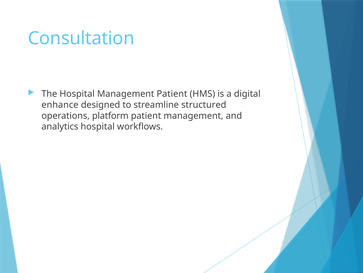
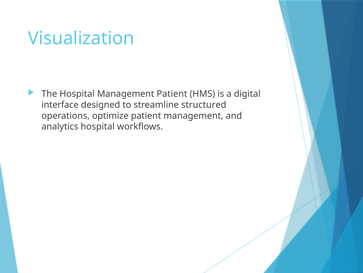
Consultation: Consultation -> Visualization (81, 38)
enhance: enhance -> interface (60, 105)
platform: platform -> optimize (110, 115)
